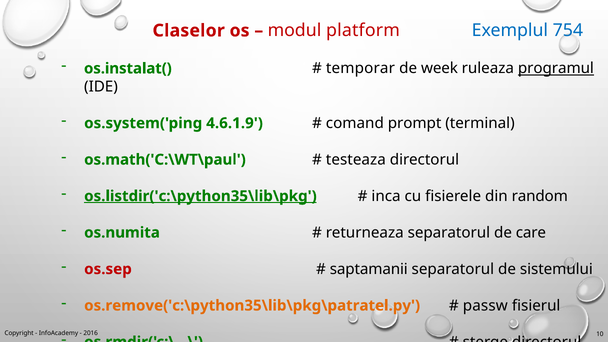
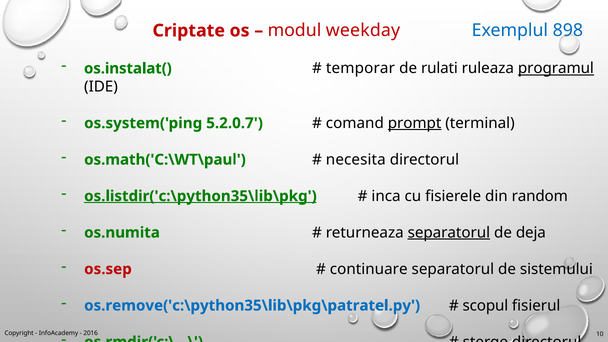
Claselor: Claselor -> Criptate (189, 31)
platform: platform -> weekday (363, 31)
754: 754 -> 898 (568, 31)
week: week -> rulati (439, 68)
4.6.1.9: 4.6.1.9 -> 5.2.0.7 (235, 123)
prompt underline: none -> present (415, 123)
testeaza: testeaza -> necesita (356, 160)
separatorul underline: none -> present (449, 233)
care: care -> deja (531, 233)
saptamanii: saptamanii -> continuare (369, 269)
os.remove('c:\python35\lib\pkg\patratel.py colour: orange -> blue (252, 306)
passw: passw -> scopul (485, 306)
